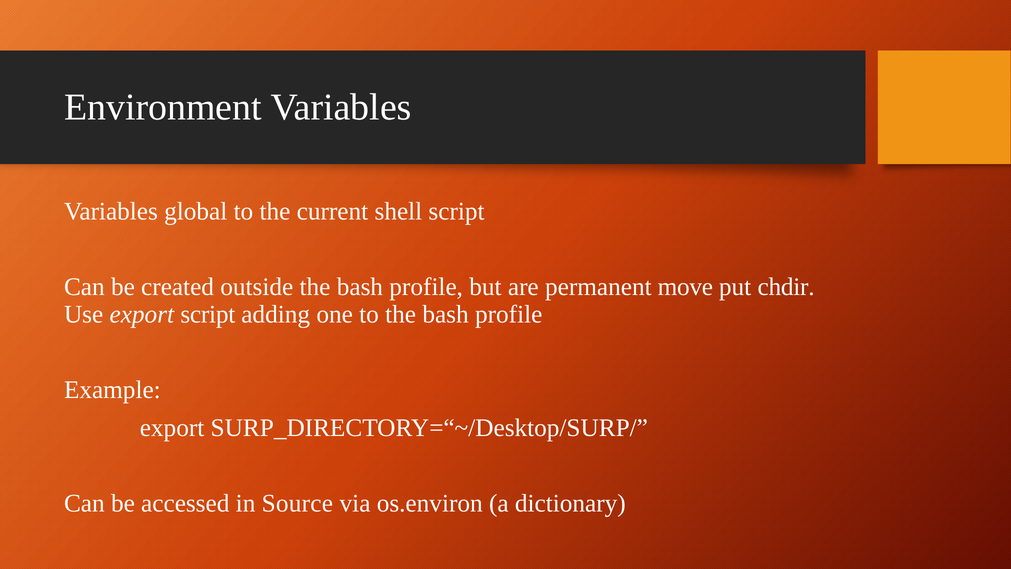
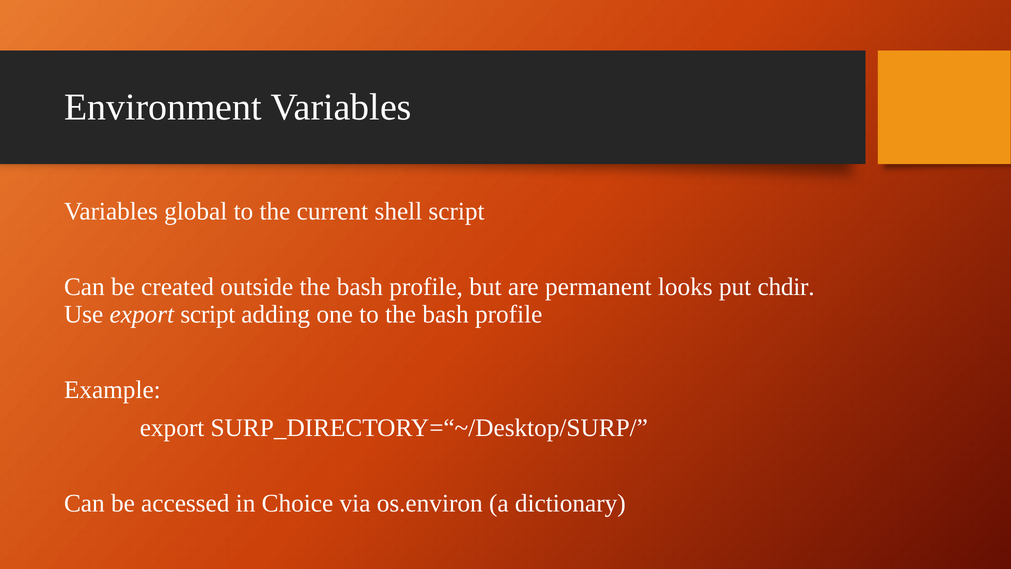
move: move -> looks (685, 287)
Source: Source -> Choice (297, 503)
